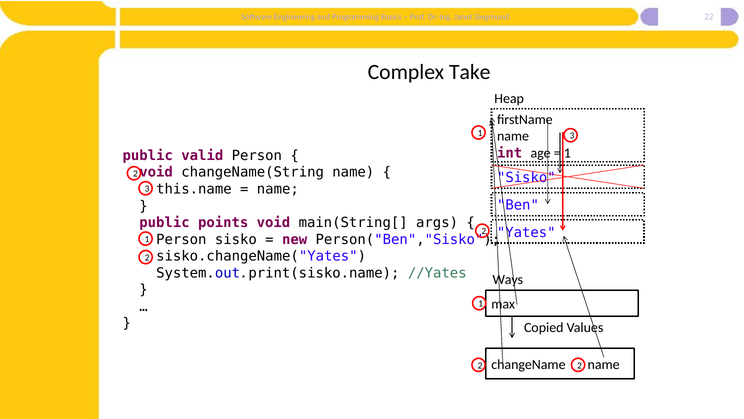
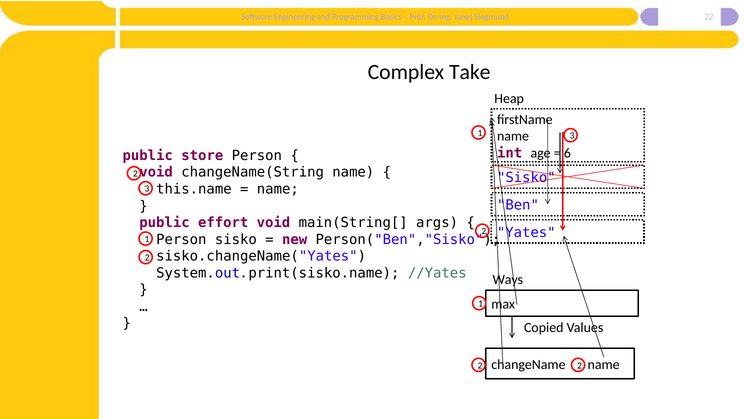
1: 1 -> 6 (567, 153)
valid: valid -> store (202, 155)
points: points -> effort (223, 222)
